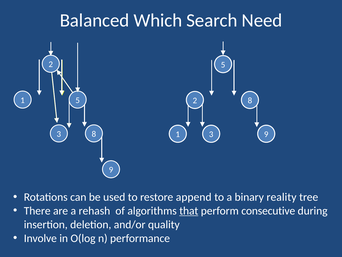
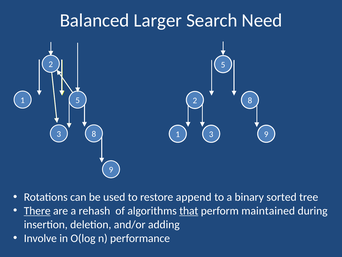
Which: Which -> Larger (158, 20)
reality: reality -> sorted (282, 197)
There underline: none -> present (37, 210)
consecutive: consecutive -> maintained (268, 210)
quality: quality -> adding (164, 224)
